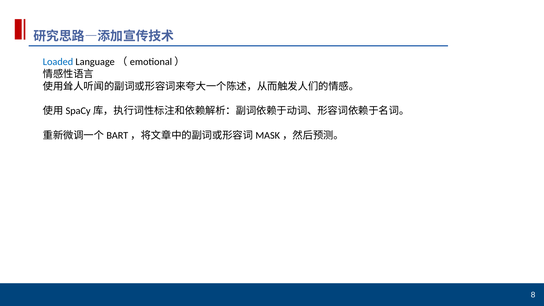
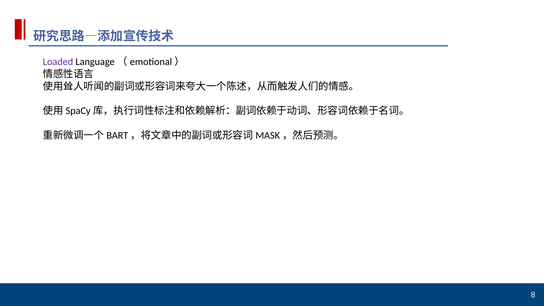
Loaded colour: blue -> purple (58, 62)
